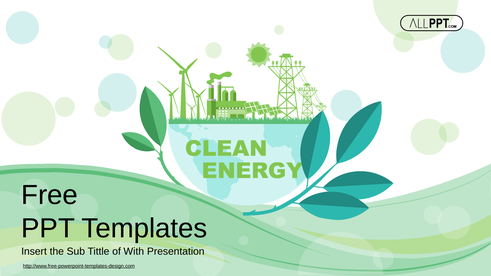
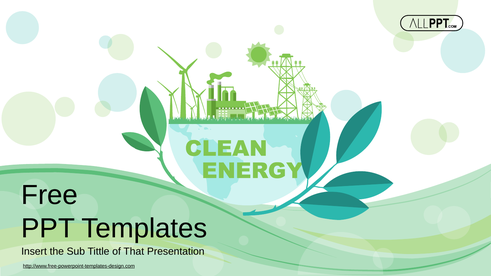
With: With -> That (134, 252)
